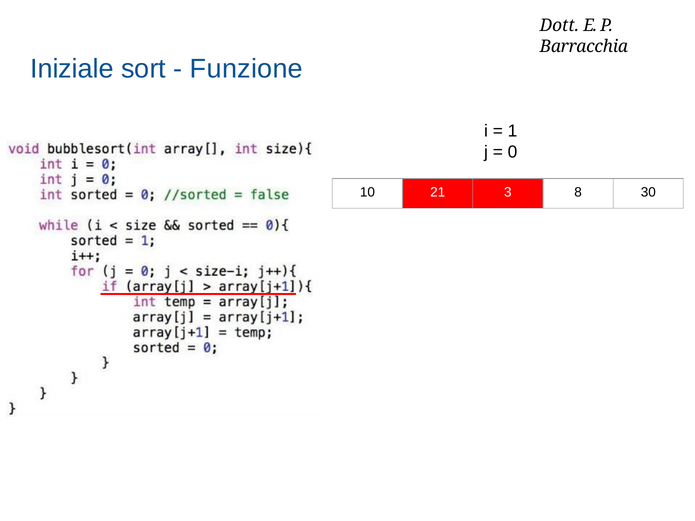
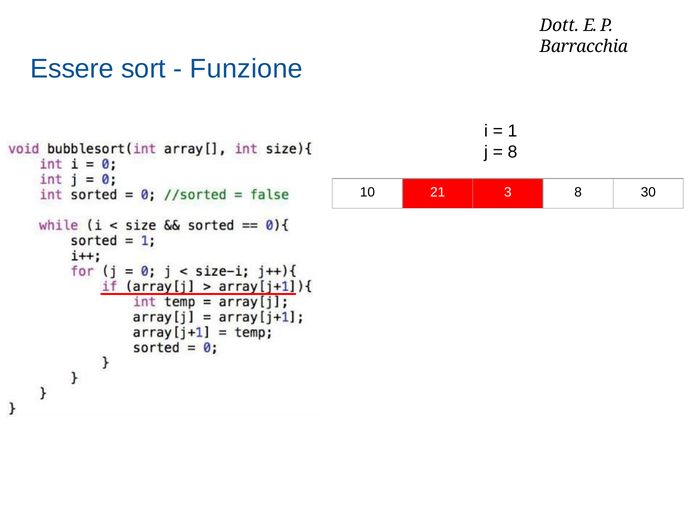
Iniziale: Iniziale -> Essere (72, 69)
0: 0 -> 8 (512, 152)
